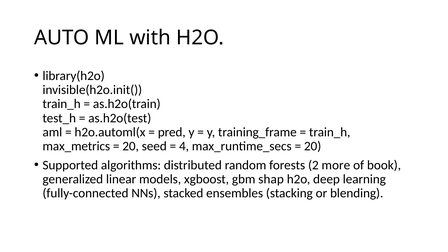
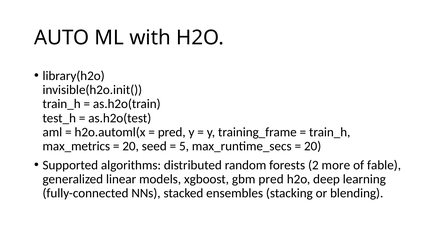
4: 4 -> 5 (184, 146)
book: book -> fable (384, 165)
gbm shap: shap -> pred (271, 179)
